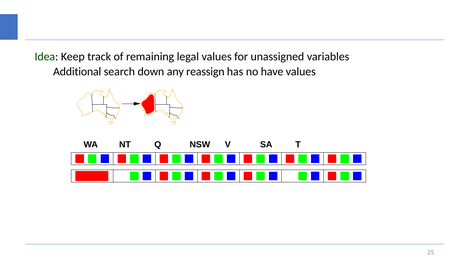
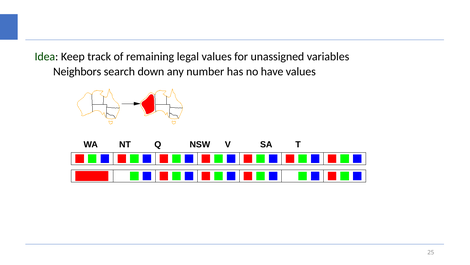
Additional: Additional -> Neighbors (77, 72)
reassign: reassign -> number (205, 72)
